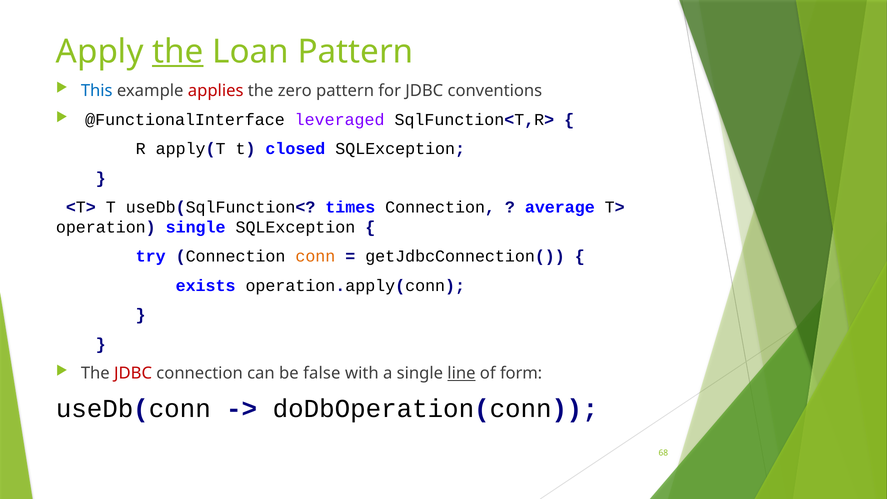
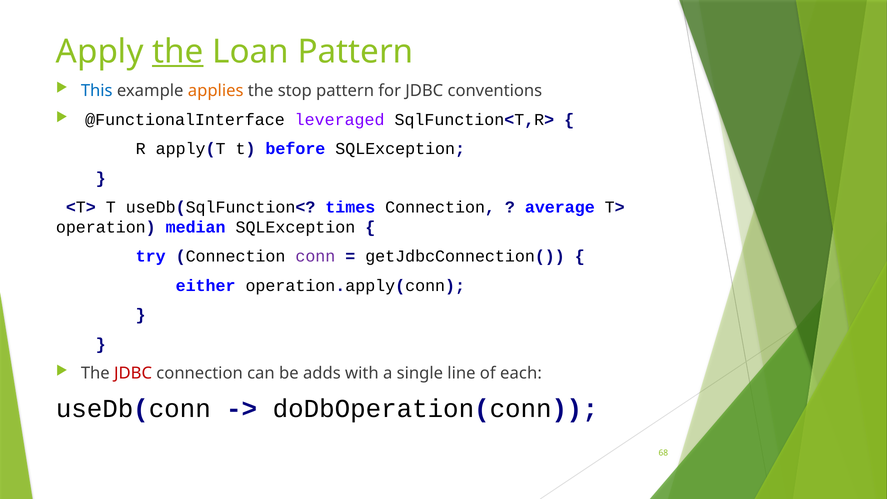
applies colour: red -> orange (216, 91)
zero: zero -> stop (295, 91)
closed: closed -> before (295, 149)
operation single: single -> median (196, 227)
conn colour: orange -> purple (315, 256)
exists: exists -> either (206, 286)
false: false -> adds (322, 373)
line underline: present -> none (461, 373)
form: form -> each (521, 373)
